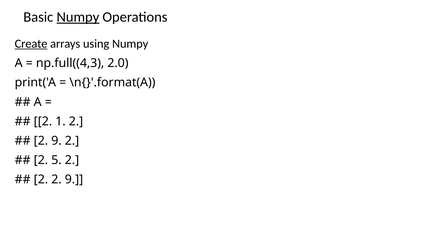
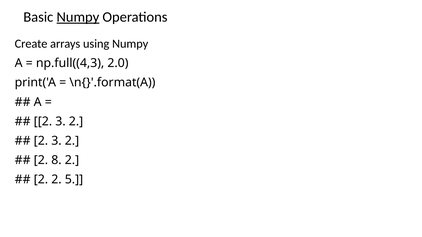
Create underline: present -> none (31, 44)
1: 1 -> 3 (60, 122)
9: 9 -> 3 (56, 141)
5: 5 -> 8 (56, 160)
2 2 9: 9 -> 5 (74, 180)
